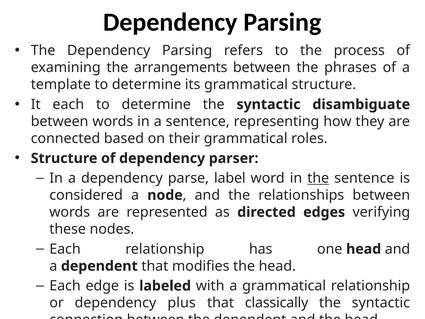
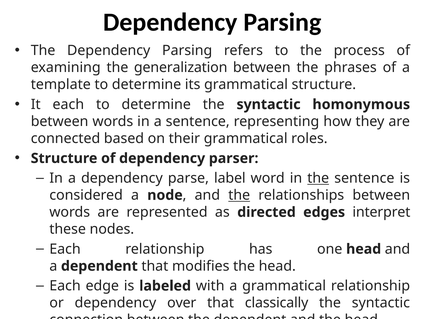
arrangements: arrangements -> generalization (181, 68)
disambiguate: disambiguate -> homonymous (361, 104)
the underline: none -> present (239, 195)
verifying: verifying -> interpret (381, 212)
plus: plus -> over (182, 303)
